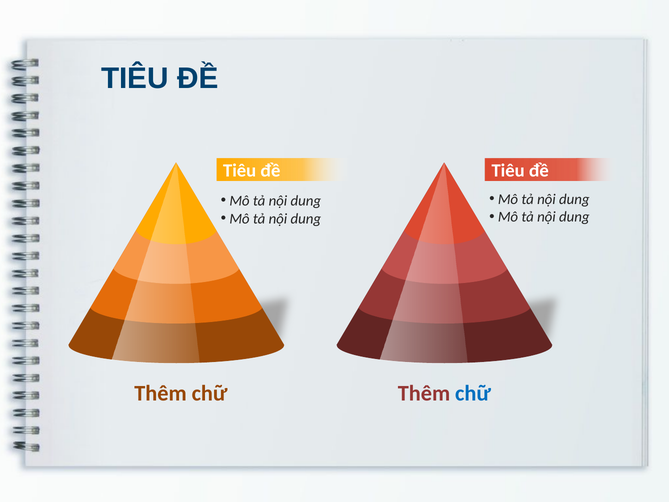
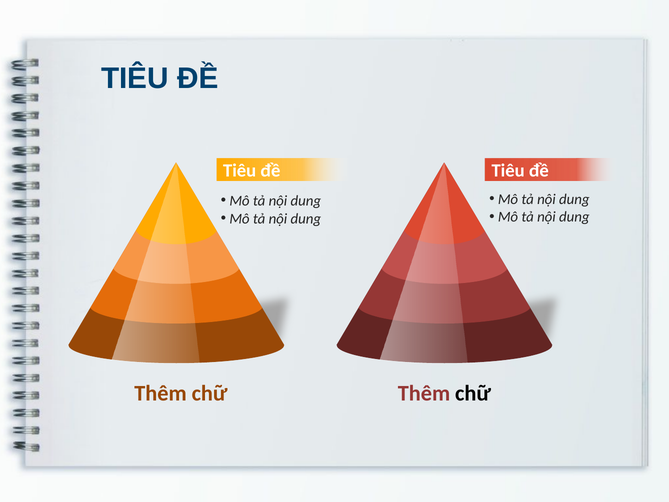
chữ colour: blue -> black (473, 393)
